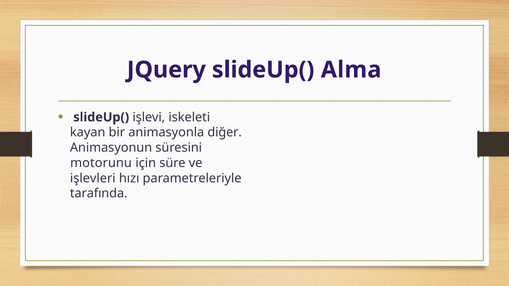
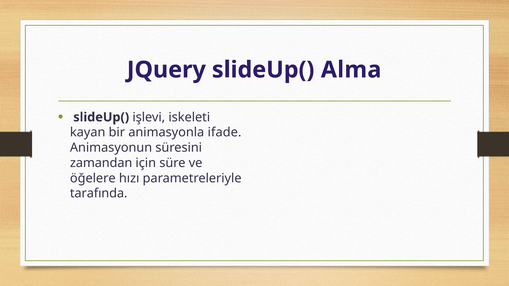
diğer: diğer -> ifade (225, 133)
motorunu: motorunu -> zamandan (101, 163)
işlevleri: işlevleri -> öğelere (93, 178)
